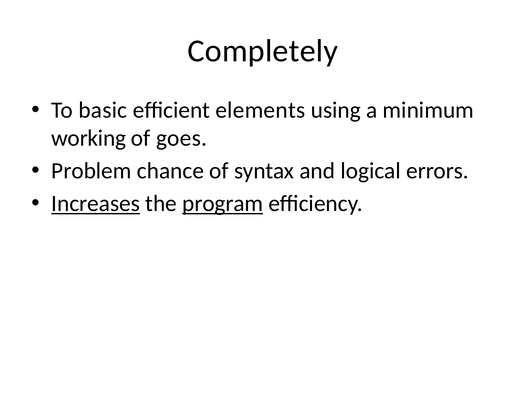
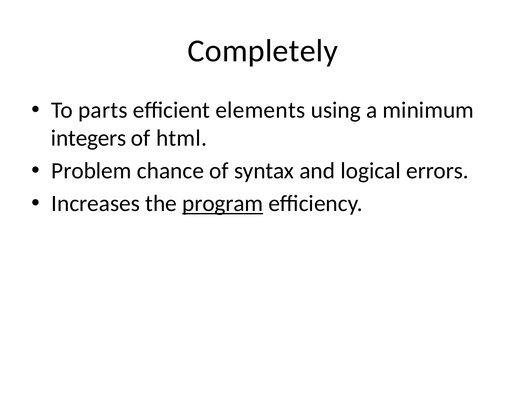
basic: basic -> parts (103, 110)
working: working -> integers (89, 138)
goes: goes -> html (182, 138)
Increases underline: present -> none (96, 204)
